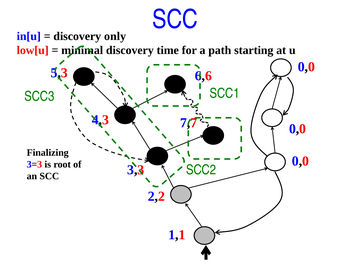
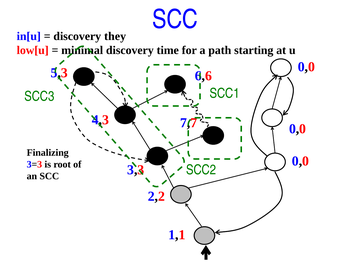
only: only -> they (115, 36)
